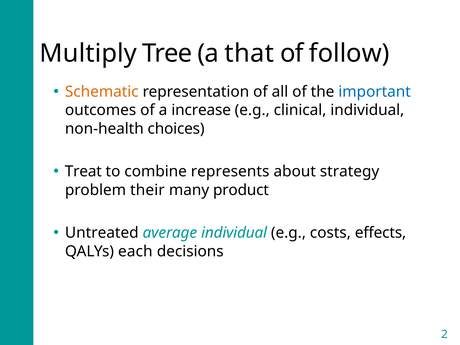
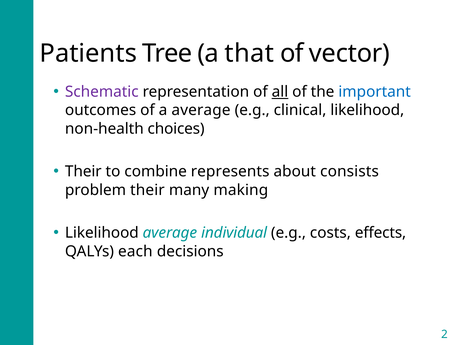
Multiply: Multiply -> Patients (88, 53)
follow: follow -> vector (349, 53)
Schematic colour: orange -> purple (102, 92)
all underline: none -> present (280, 92)
a increase: increase -> average (201, 110)
clinical individual: individual -> likelihood (367, 110)
Treat: Treat -> Their (83, 172)
strategy: strategy -> consists (350, 172)
product: product -> making (241, 190)
Untreated: Untreated -> Likelihood (102, 233)
